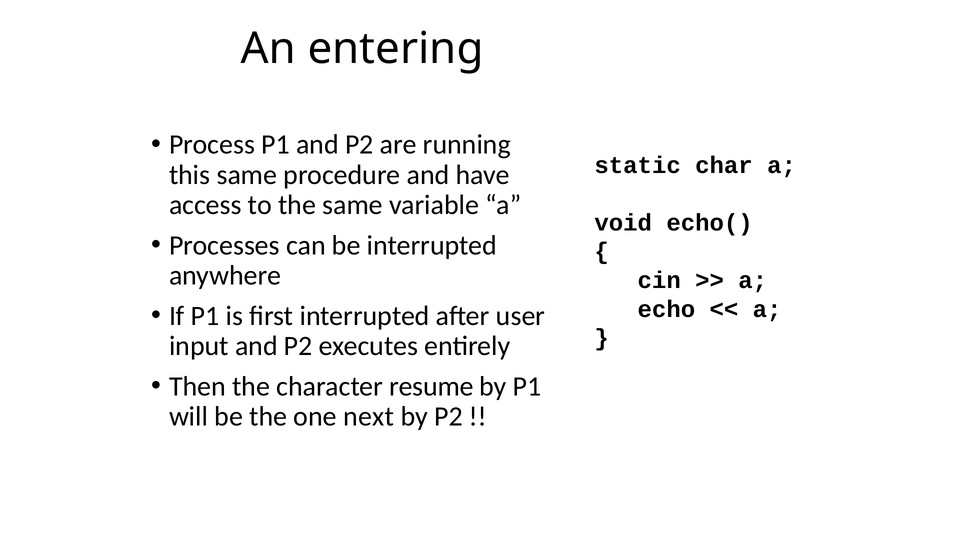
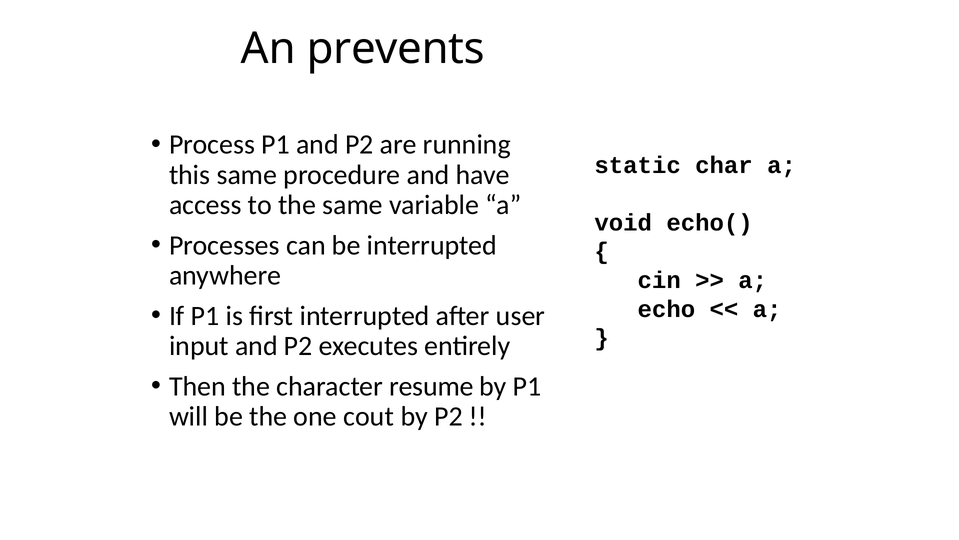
entering: entering -> prevents (396, 49)
next: next -> cout (369, 416)
